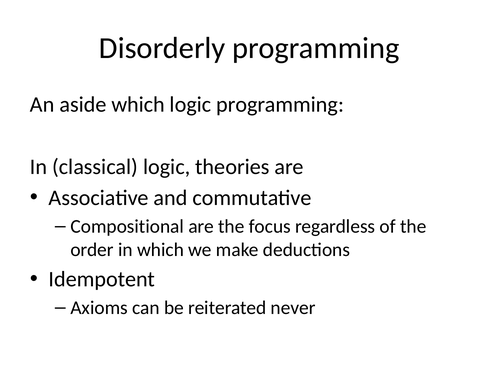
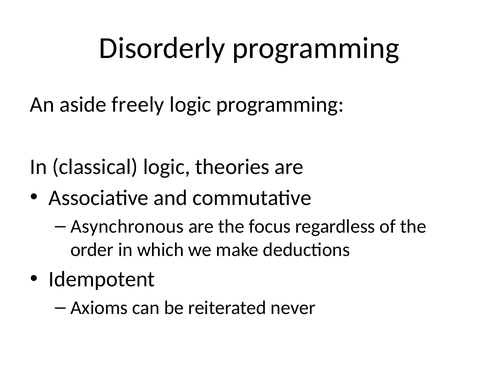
aside which: which -> freely (138, 105)
Compositional: Compositional -> Asynchronous (127, 227)
